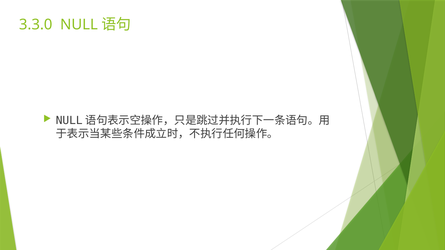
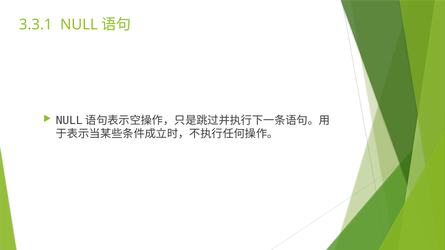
3.3.0: 3.3.0 -> 3.3.1 (36, 25)
